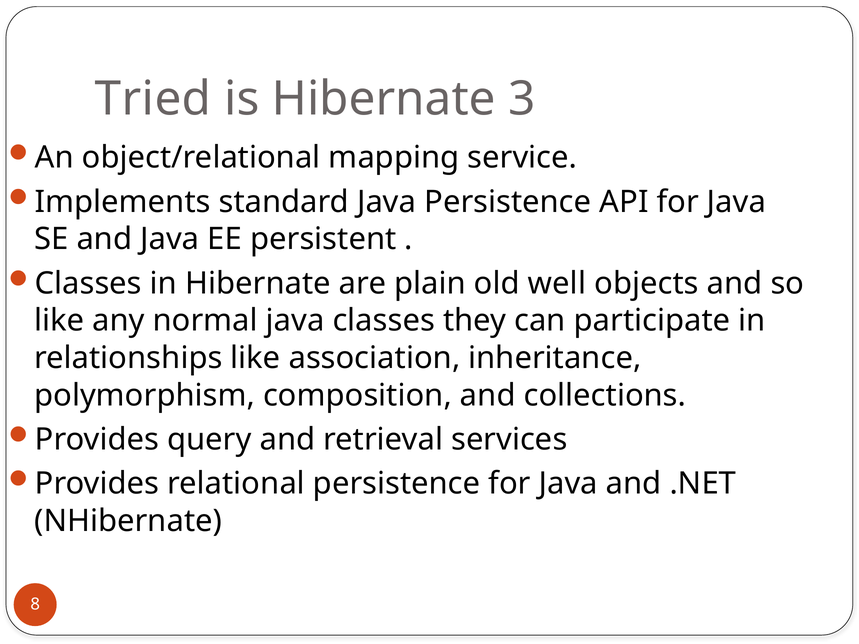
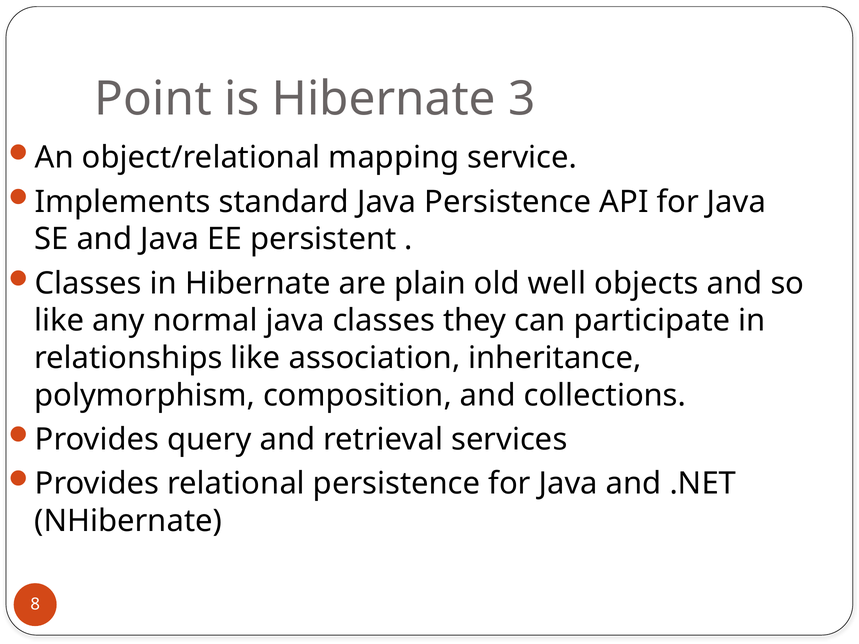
Tried: Tried -> Point (153, 99)
